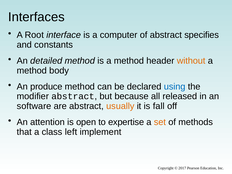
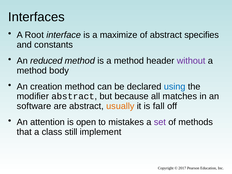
computer: computer -> maximize (119, 35)
detailed: detailed -> reduced (46, 61)
without colour: orange -> purple (191, 61)
produce: produce -> creation (46, 87)
released: released -> matches (180, 96)
expertise: expertise -> mistakes (126, 122)
set colour: orange -> purple (160, 122)
left: left -> still (71, 132)
